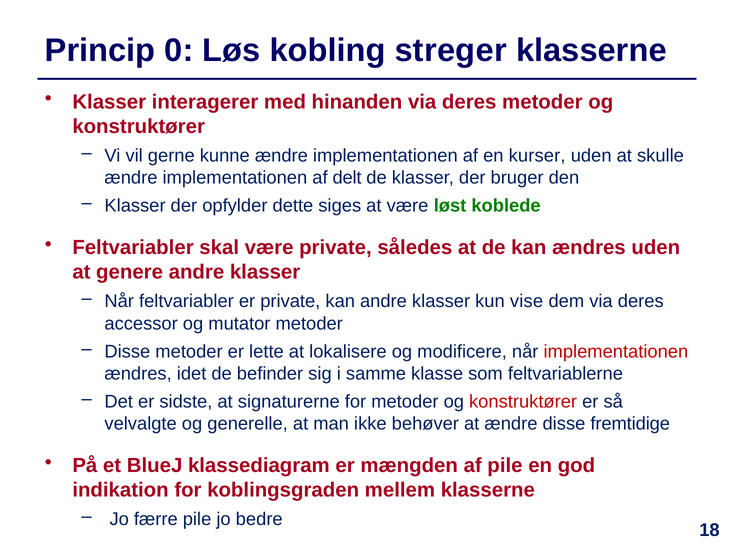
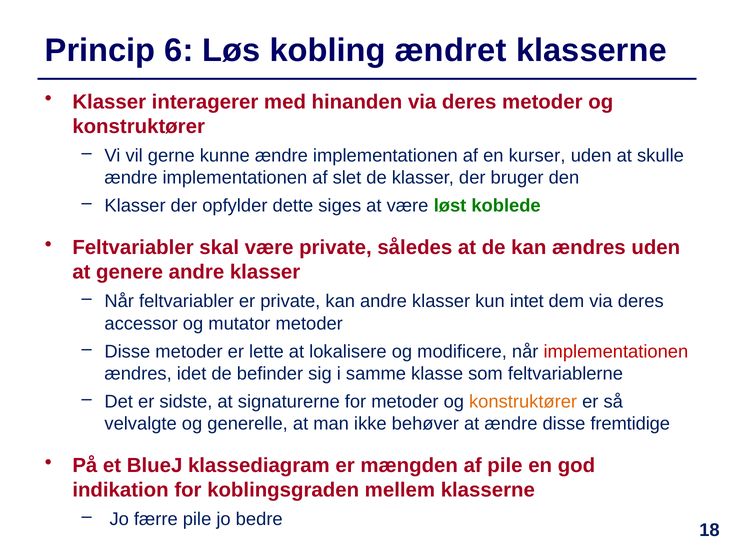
0: 0 -> 6 (179, 51)
streger: streger -> ændret (451, 51)
delt: delt -> slet (347, 178)
vise: vise -> intet (527, 301)
konstruktører colour: red -> orange (523, 401)
